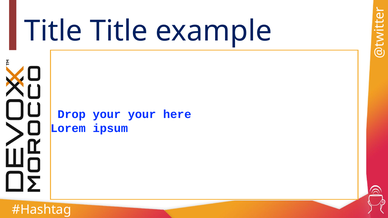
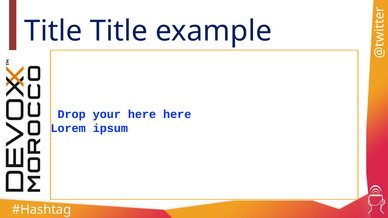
your your: your -> here (142, 114)
